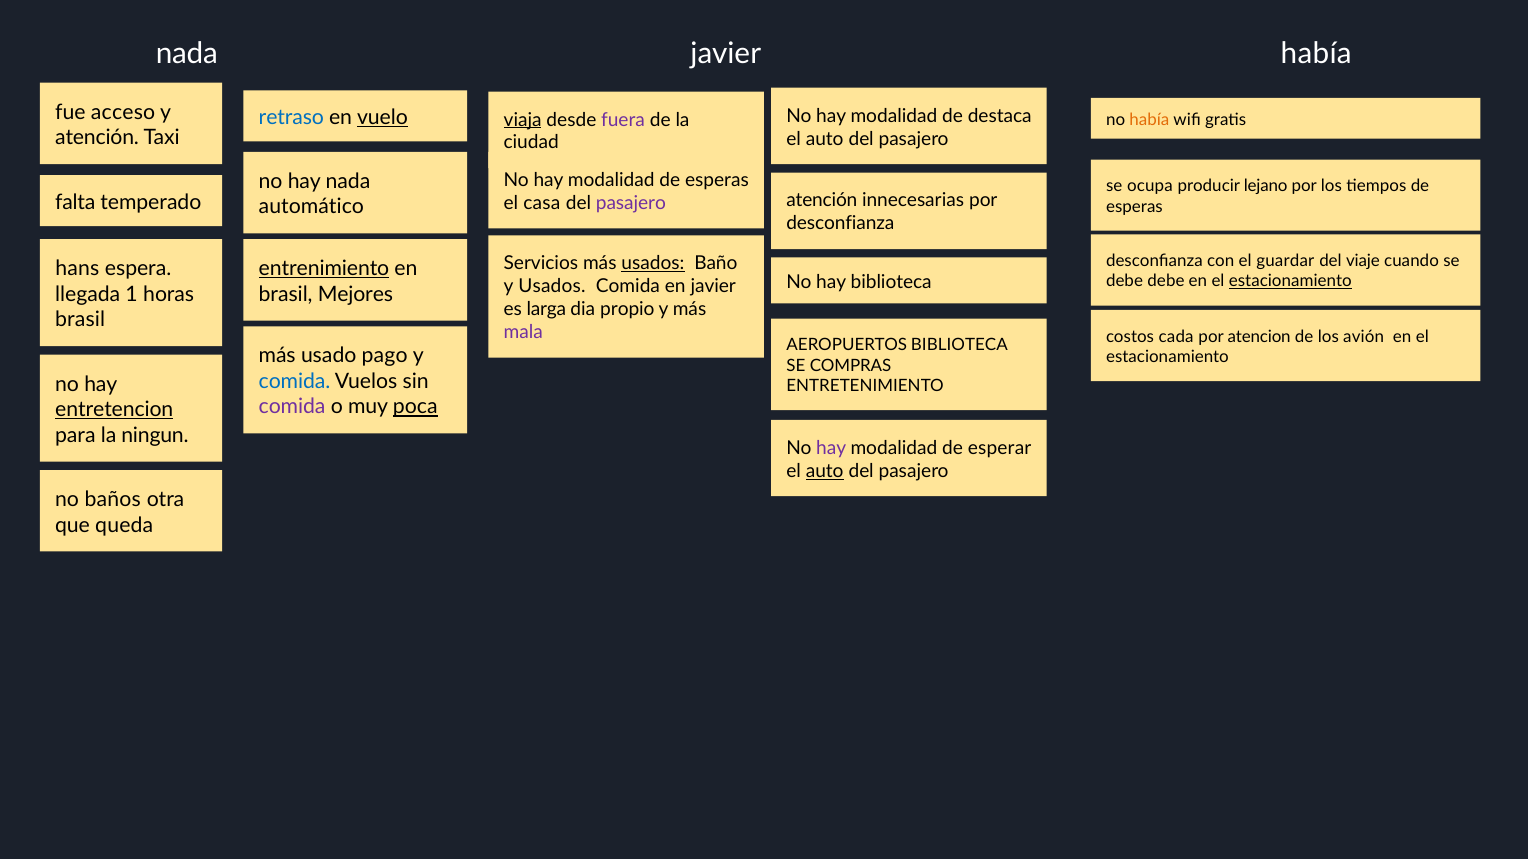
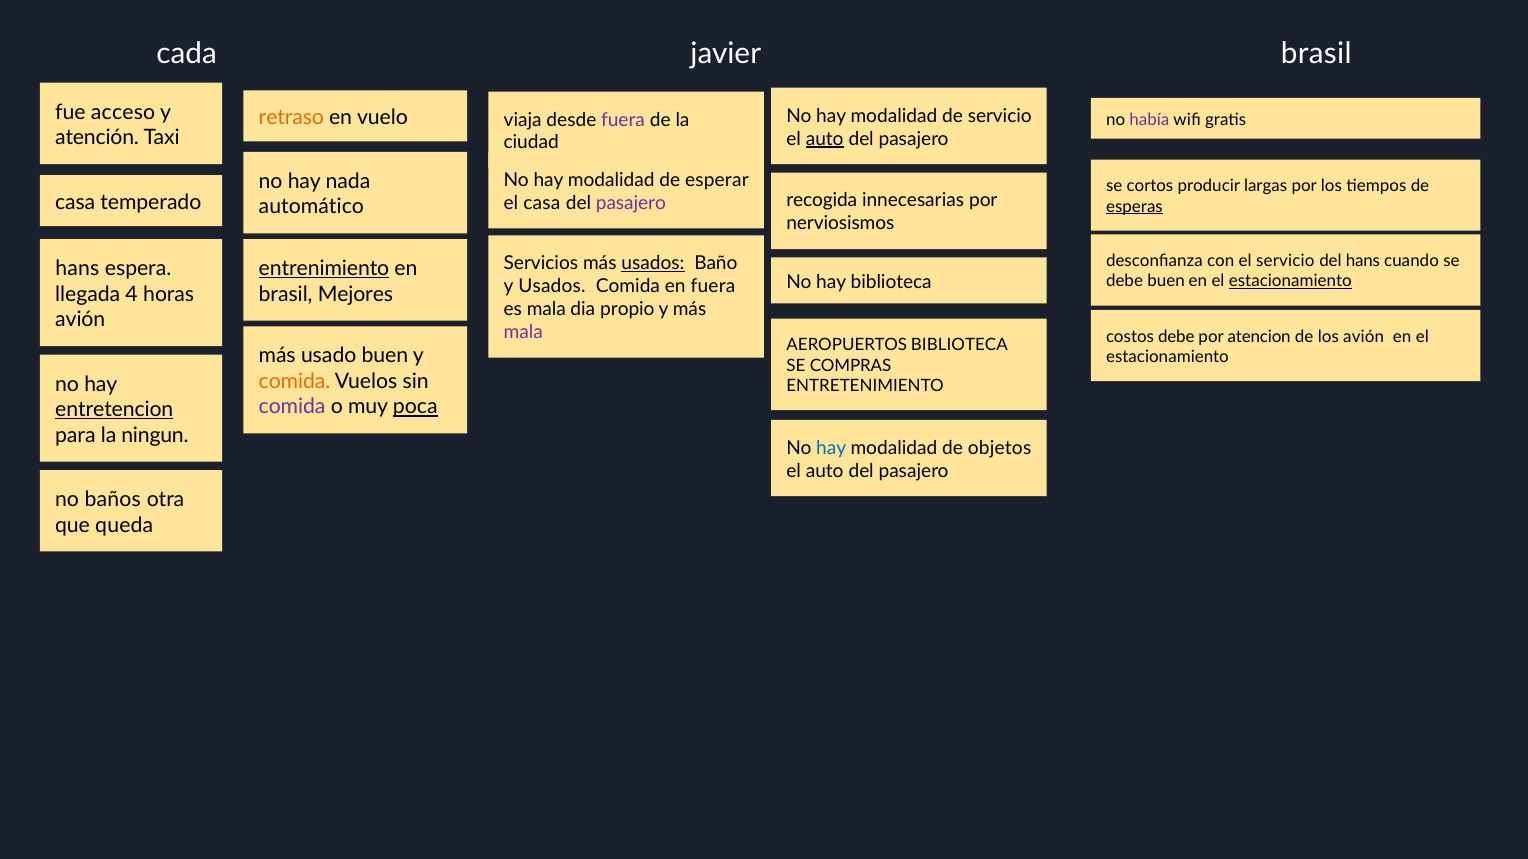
nada: nada -> cada (187, 54)
javier había: había -> brasil (1316, 54)
de destaca: destaca -> servicio (1000, 116)
retraso colour: blue -> orange (291, 117)
vuelo underline: present -> none (382, 117)
viaja underline: present -> none (523, 120)
había colour: orange -> purple (1149, 120)
auto underline: none -> present (825, 139)
modalidad de esperas: esperas -> esperar (717, 180)
ocupa: ocupa -> cortos (1150, 186)
lejano: lejano -> largas (1266, 186)
atención: atención -> recogida (822, 201)
falta: falta -> casa (75, 202)
esperas underline: none -> present (1134, 207)
desconfianza: desconfianza -> nerviosismos (840, 224)
el guardar: guardar -> servicio (1285, 261)
del viaje: viaje -> hans (1363, 261)
debe debe: debe -> buen (1166, 282)
en javier: javier -> fuera (713, 286)
1: 1 -> 4 (132, 294)
es larga: larga -> mala (546, 309)
brasil: brasil -> avión (80, 320)
costos cada: cada -> debe (1176, 337)
usado pago: pago -> buen (385, 356)
comida colour: blue -> orange (295, 382)
hay colour: purple -> blue (831, 448)
esperar: esperar -> objetos (1000, 448)
auto underline: present -> none (825, 471)
